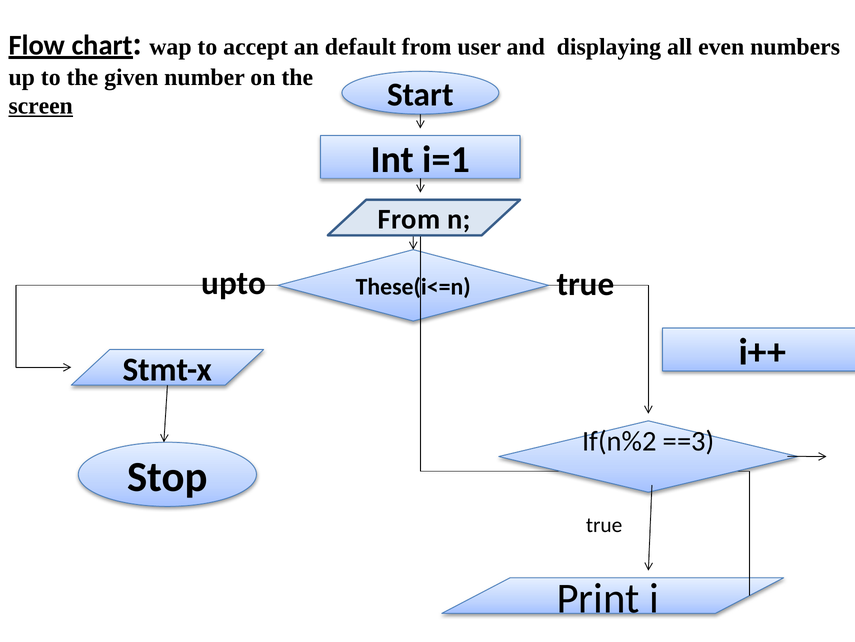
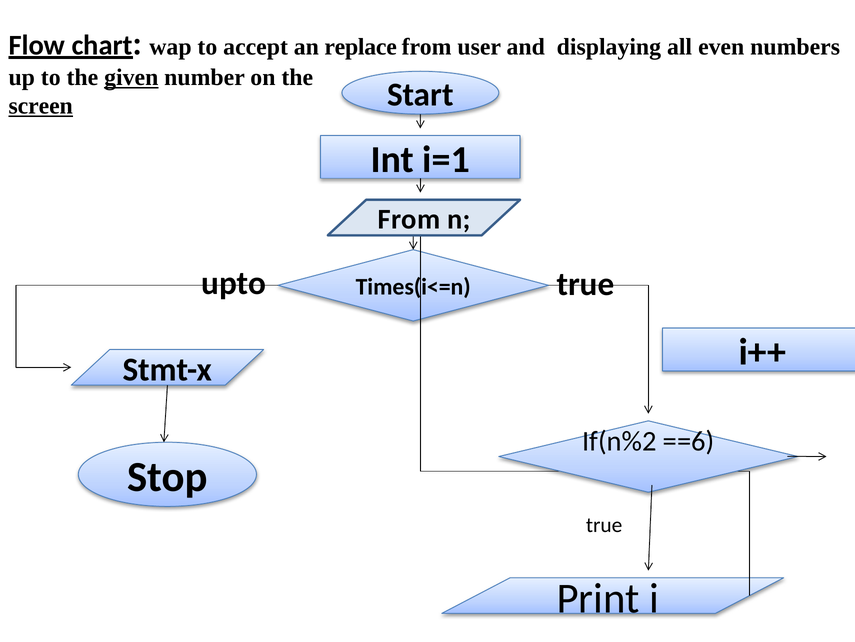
default: default -> replace (361, 47)
given underline: none -> present (131, 77)
These(i<=n: These(i<=n -> Times(i<=n (413, 287)
==3: ==3 -> ==6 (689, 441)
